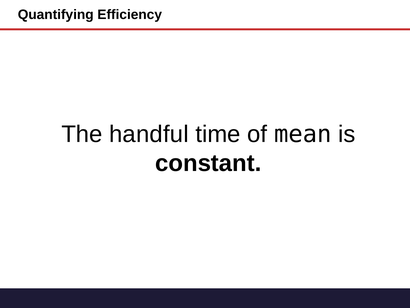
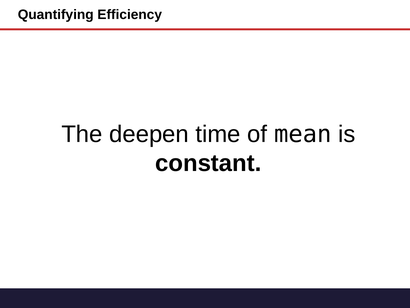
handful: handful -> deepen (149, 134)
